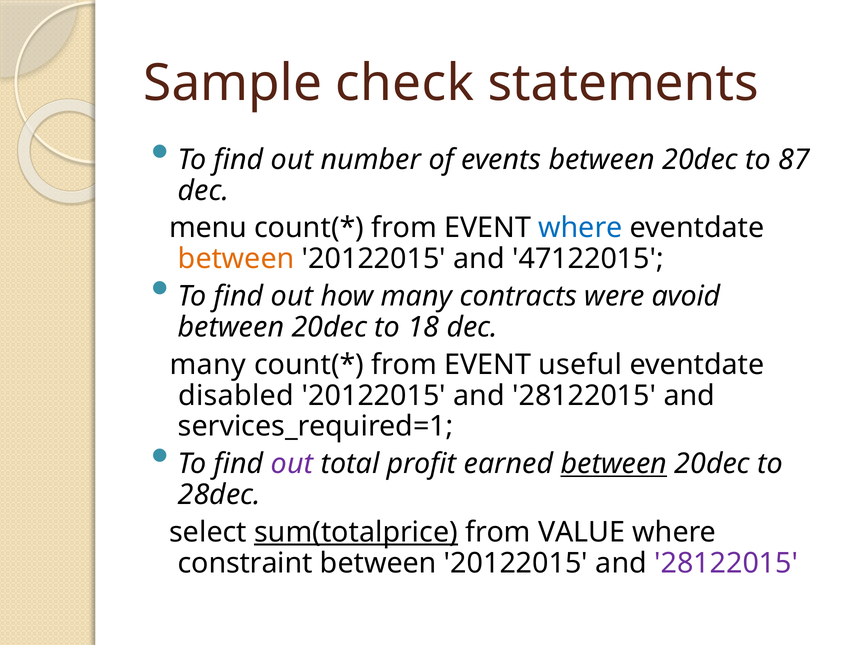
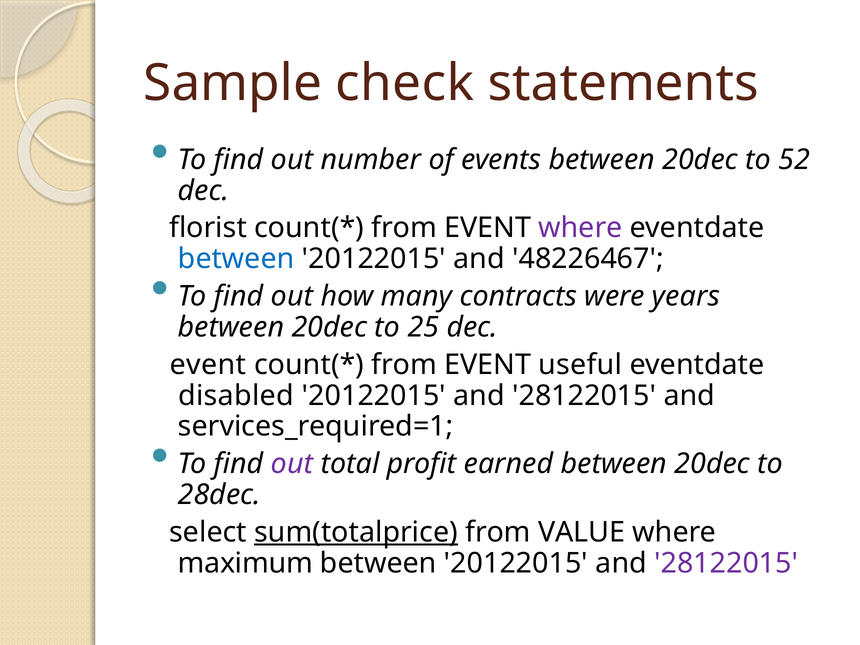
87: 87 -> 52 (794, 160)
menu: menu -> florist (208, 228)
where colour: blue -> purple (580, 228)
between colour: orange -> blue (236, 259)
47122015: 47122015 -> 48226467 (588, 259)
avoid: avoid -> years (686, 296)
18: 18 -> 25 (423, 327)
many: many -> event (208, 365)
between underline: present -> none (614, 464)
constraint: constraint -> maximum (245, 563)
